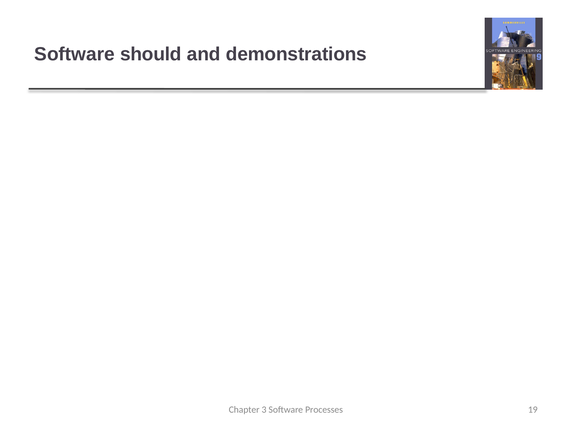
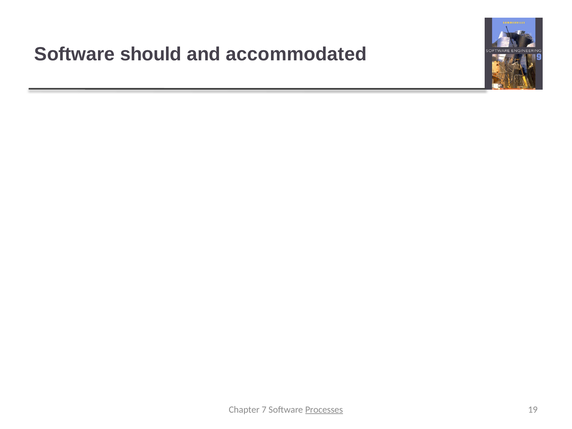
demonstrations: demonstrations -> accommodated (296, 54)
3: 3 -> 7 (264, 410)
Processes underline: none -> present (324, 410)
